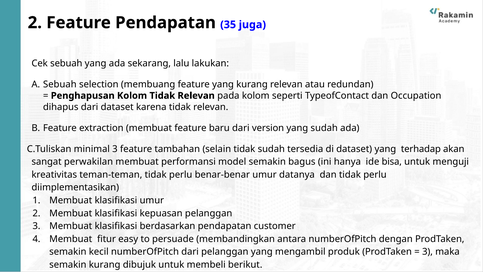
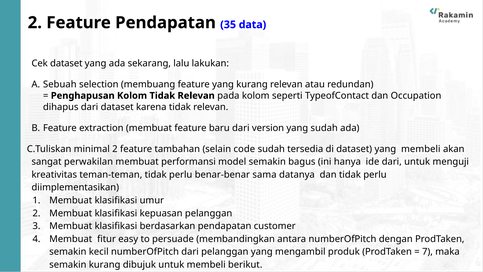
juga: juga -> data (252, 25)
Cek sebuah: sebuah -> dataset (66, 63)
minimal 3: 3 -> 2 (115, 149)
selain tidak: tidak -> code (244, 149)
yang terhadap: terhadap -> membeli (421, 149)
ide bisa: bisa -> dari (392, 162)
benar-benar umur: umur -> sama (264, 174)
3: 3 -> 7 (427, 252)
